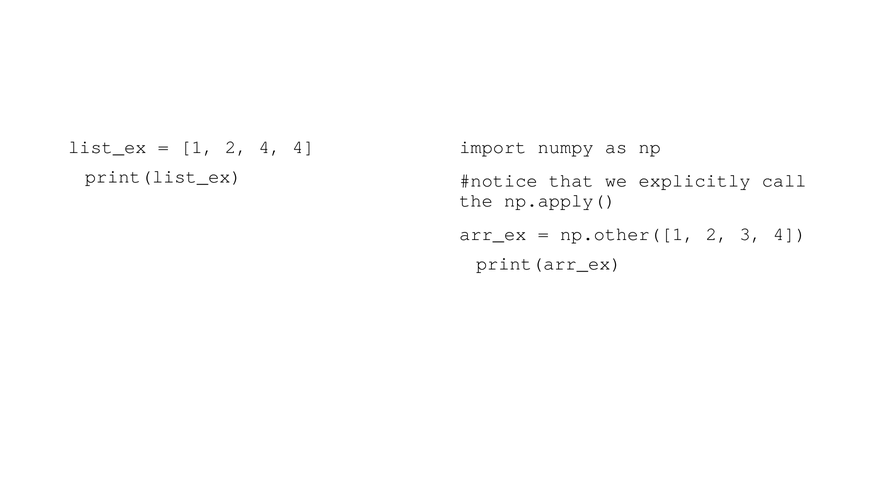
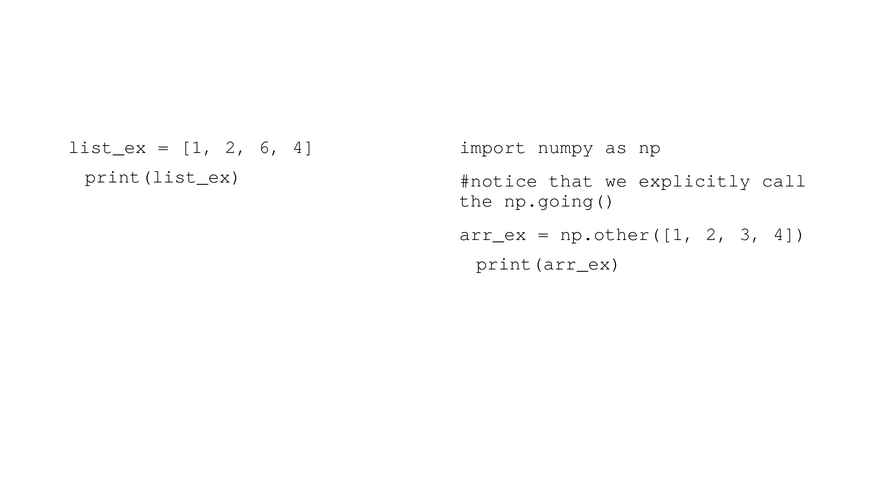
2 4: 4 -> 6 (270, 147)
np.apply(: np.apply( -> np.going( (560, 201)
